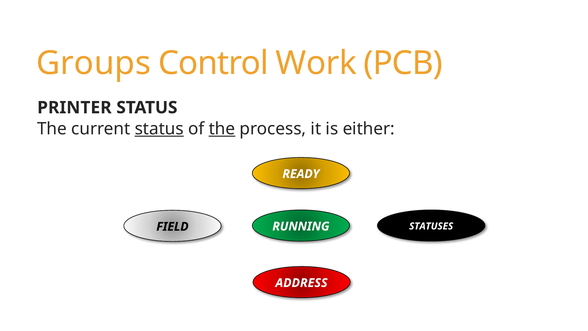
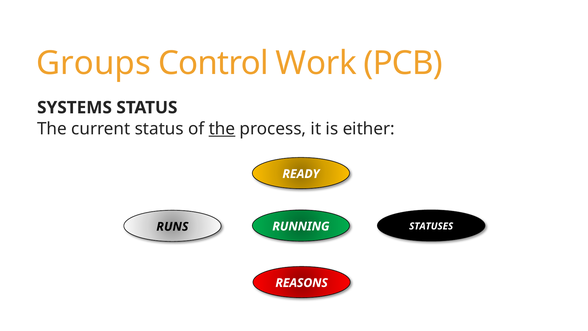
PRINTER: PRINTER -> SYSTEMS (74, 108)
status underline: present -> none (159, 129)
FIELD: FIELD -> RUNS (172, 227)
ADDRESS: ADDRESS -> REASONS (302, 283)
